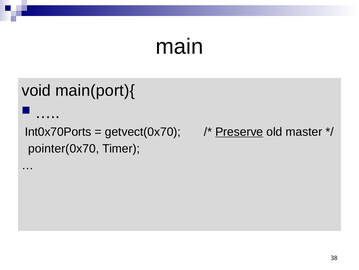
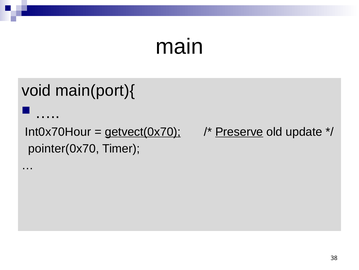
Int0x70Ports: Int0x70Ports -> Int0x70Hour (58, 131)
getvect(0x70 underline: none -> present (143, 131)
master: master -> update (304, 131)
